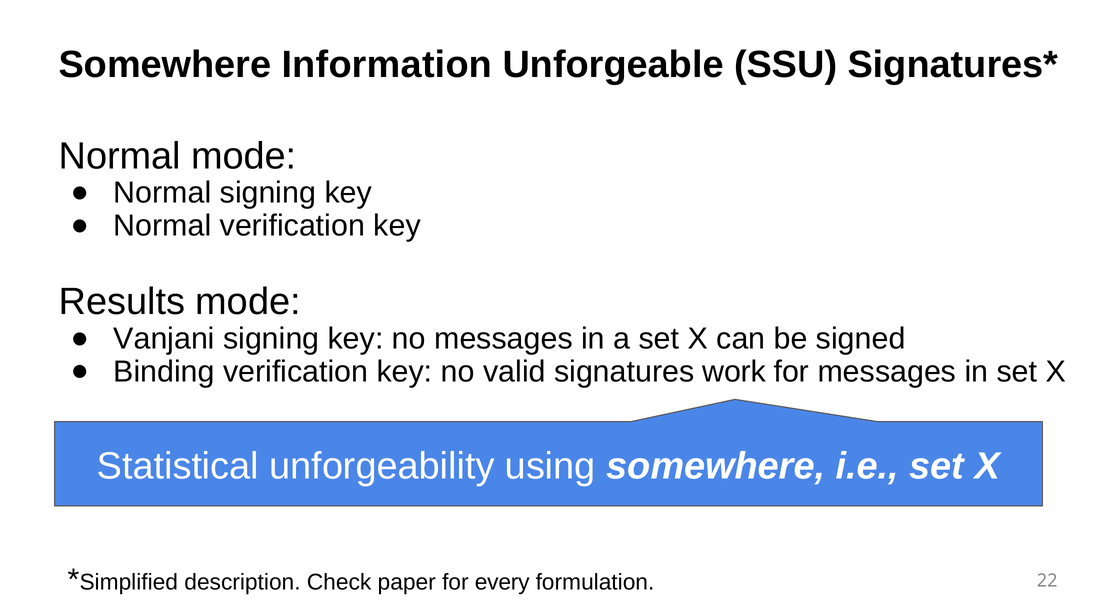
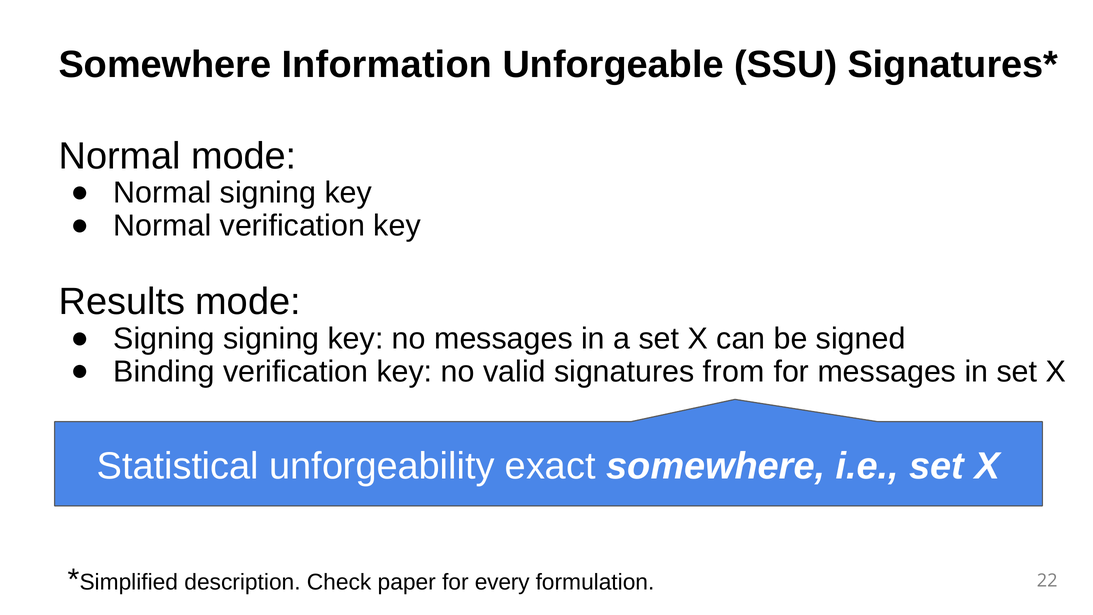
Vanjani: Vanjani -> Signing (164, 339)
work: work -> from (734, 371)
using: using -> exact (550, 466)
